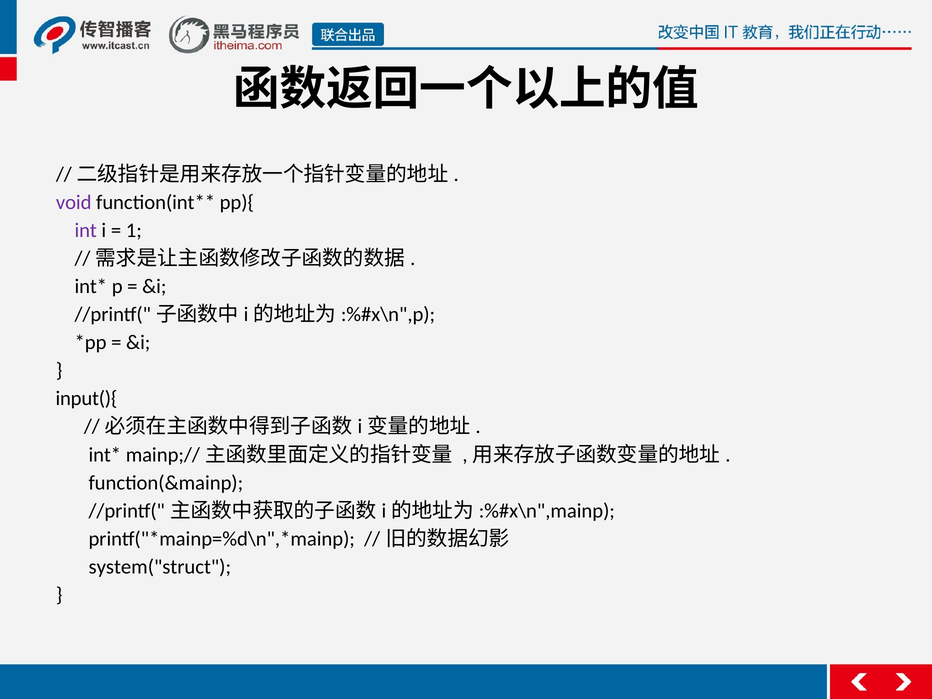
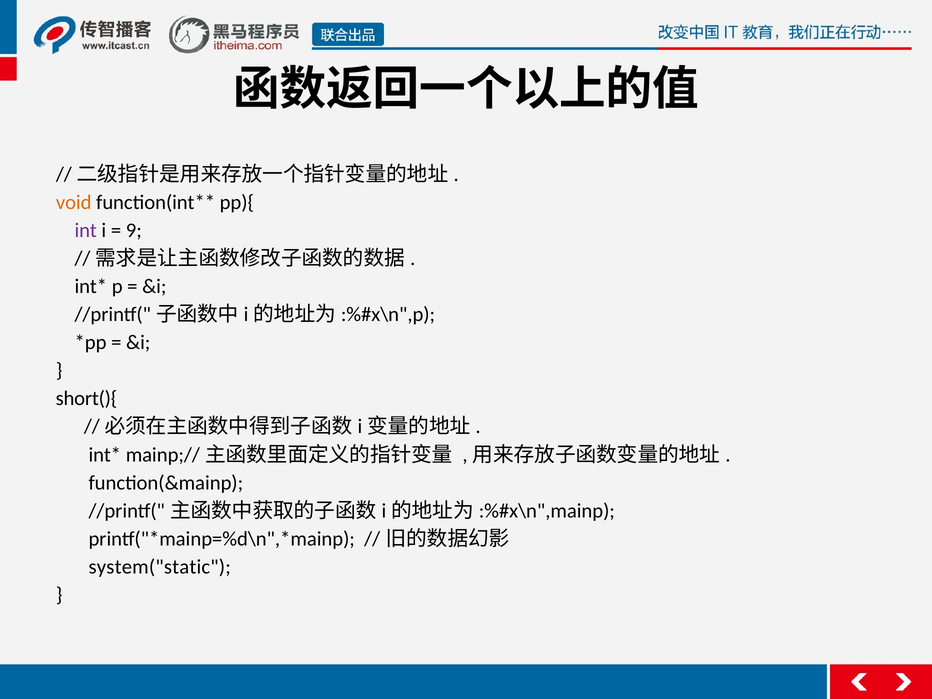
void colour: purple -> orange (74, 202)
1: 1 -> 9 (134, 230)
input(){: input(){ -> short(){ (86, 399)
system("struct: system("struct -> system("static (160, 567)
